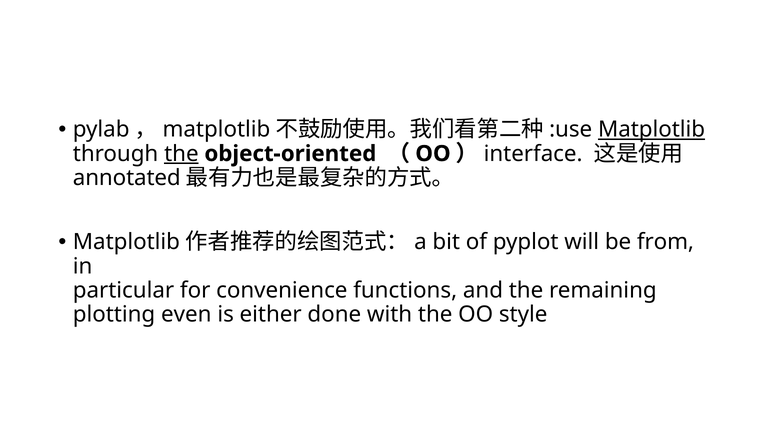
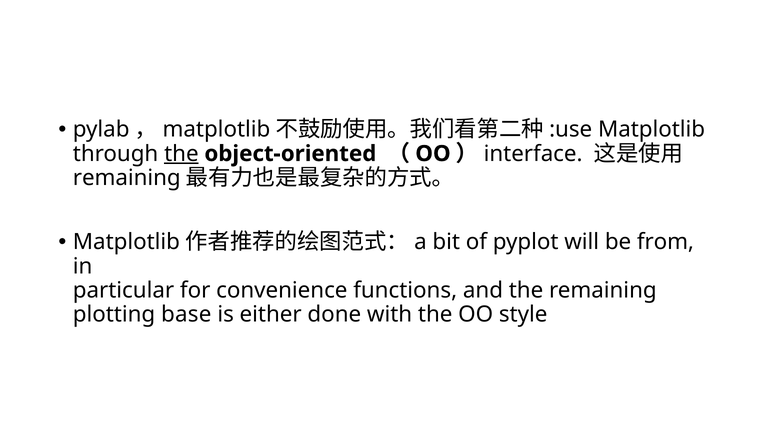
Matplotlib underline: present -> none (652, 130)
annotated: annotated -> remaining (127, 178)
even: even -> base (186, 315)
